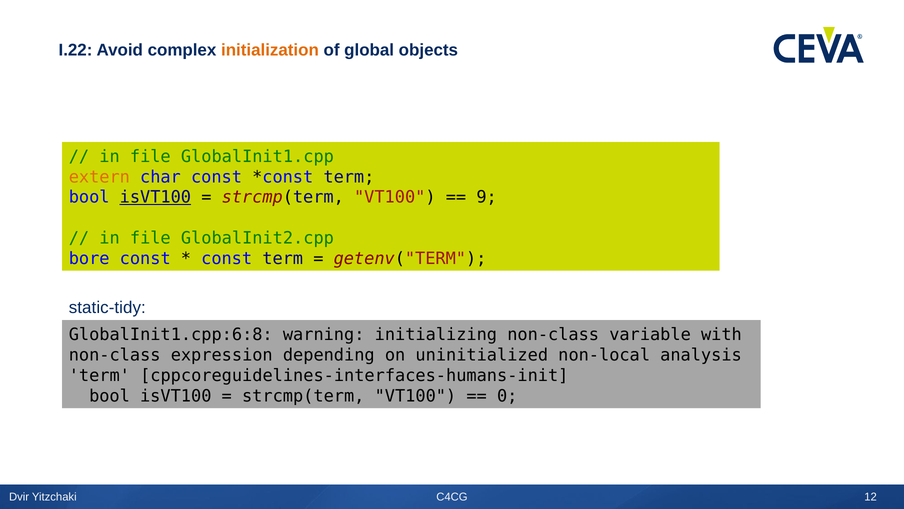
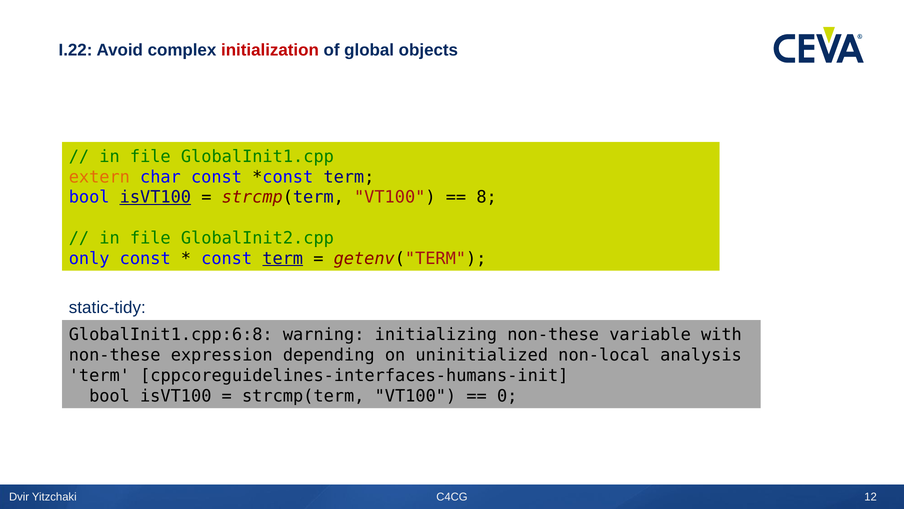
initialization colour: orange -> red (270, 50)
9: 9 -> 8 (487, 197)
bore: bore -> only (89, 258)
term underline: none -> present (283, 258)
initializing non-class: non-class -> non-these (553, 334)
non-class: non-class -> non-these (115, 355)
